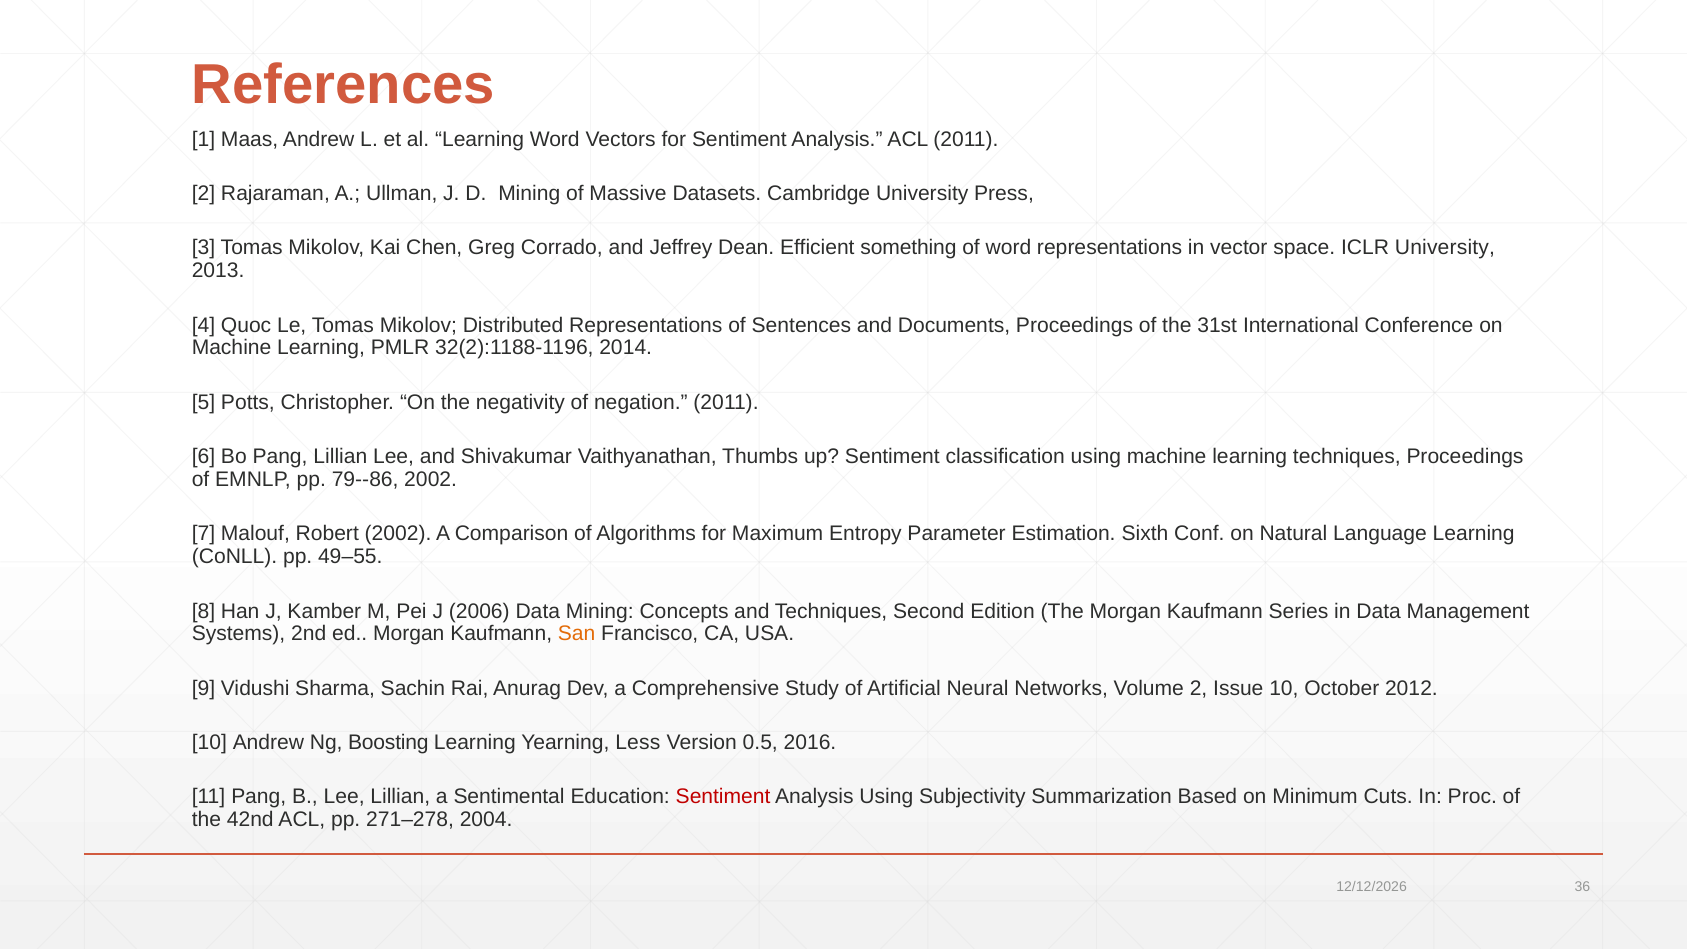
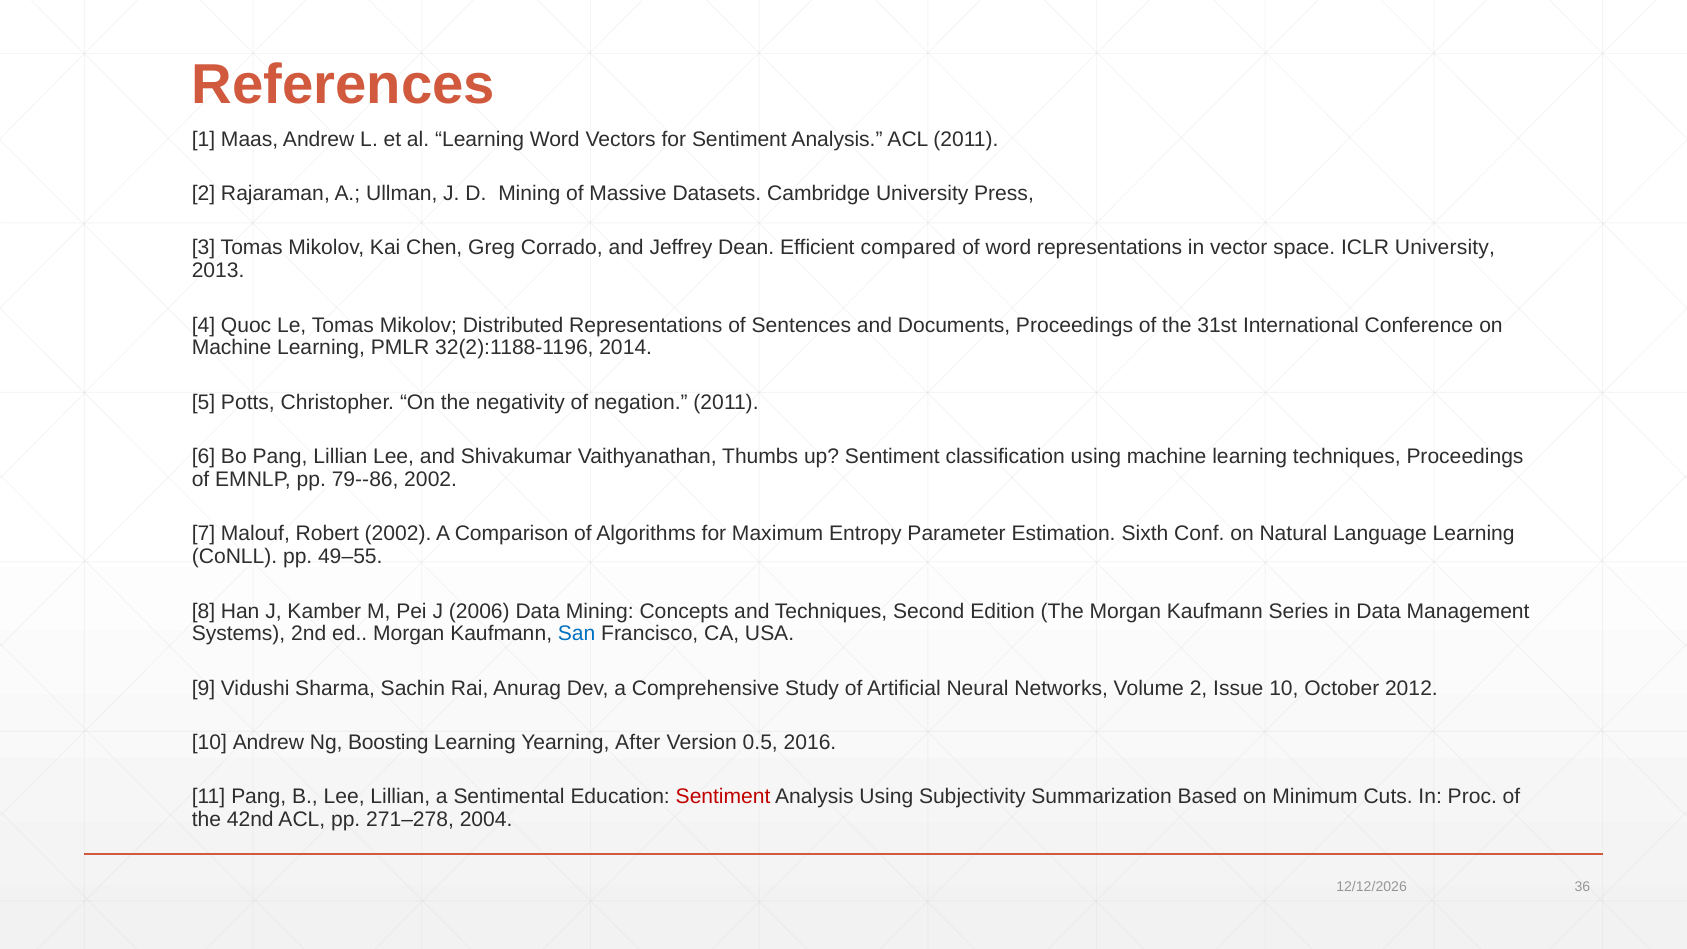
something: something -> compared (908, 248)
San colour: orange -> blue (577, 634)
Less: Less -> After (638, 743)
